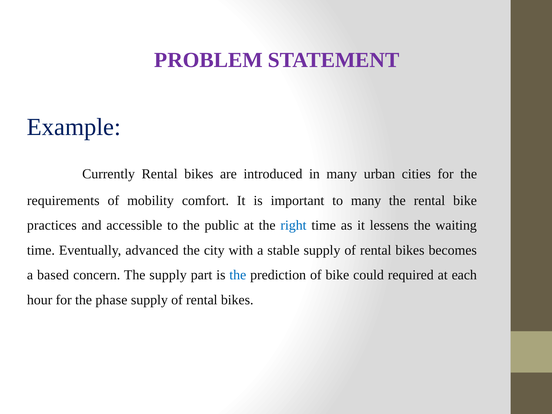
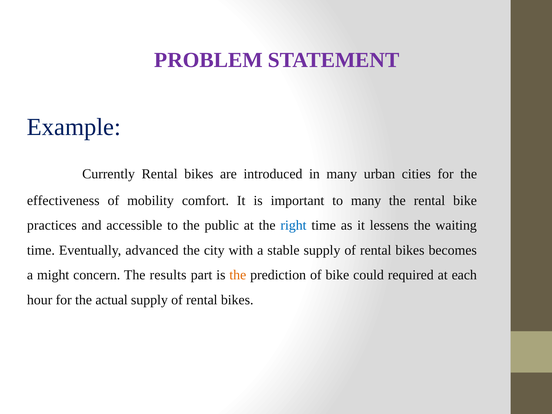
requirements: requirements -> effectiveness (63, 200)
based: based -> might (53, 275)
The supply: supply -> results (168, 275)
the colour: blue -> orange (238, 275)
phase: phase -> actual (112, 300)
